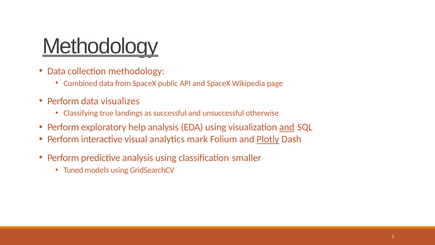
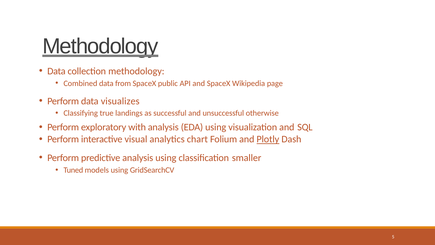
help: help -> with (137, 127)
and underline: present -> none (287, 127)
mark: mark -> chart (197, 139)
